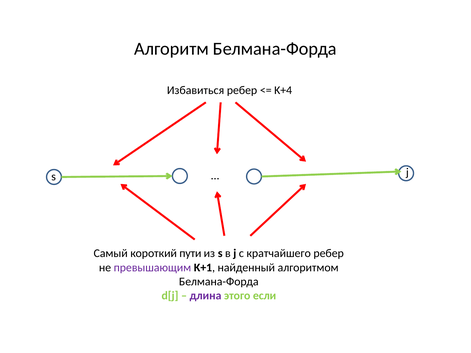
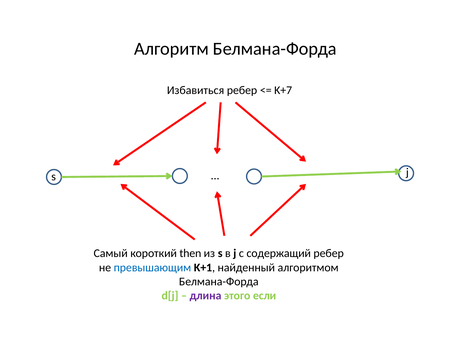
K+4: K+4 -> K+7 (283, 90)
пути: пути -> then (190, 254)
кратчайшего: кратчайшего -> содержащий (279, 254)
превышающим colour: purple -> blue (152, 268)
